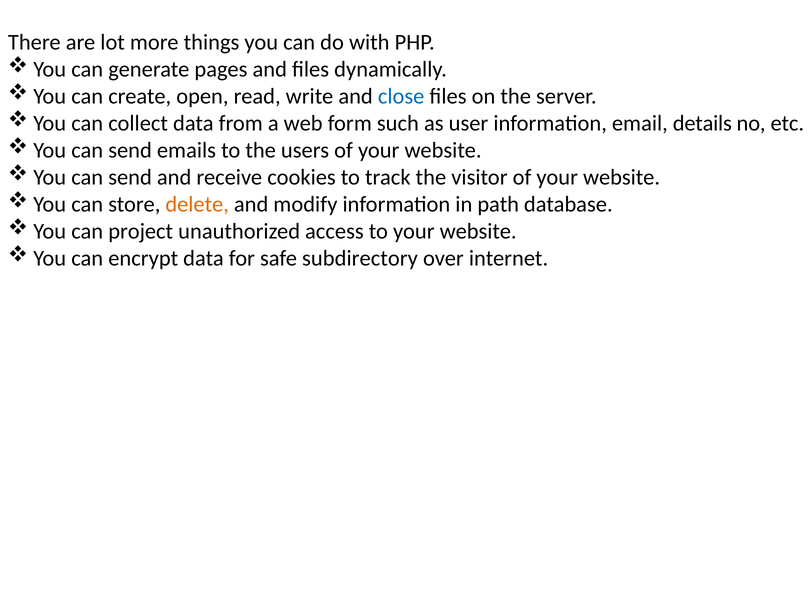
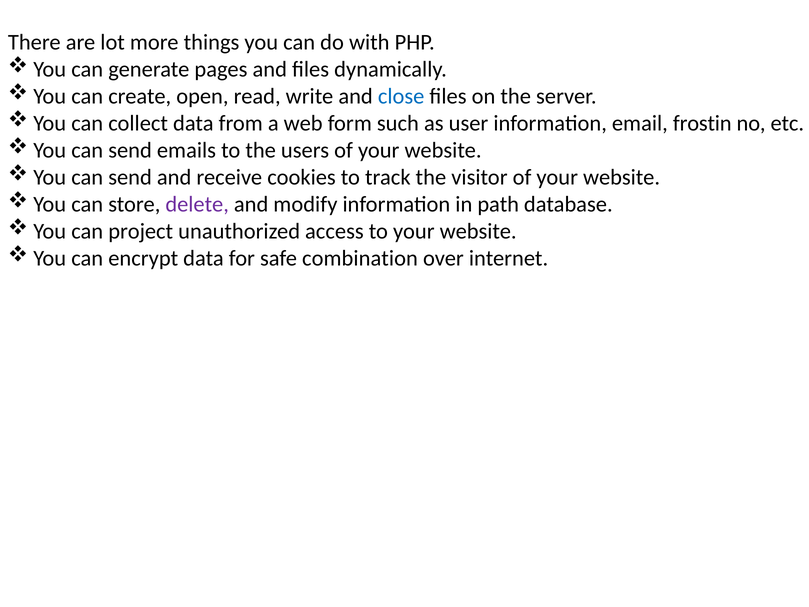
details: details -> frostin (702, 123)
delete colour: orange -> purple (197, 204)
subdirectory: subdirectory -> combination (360, 258)
